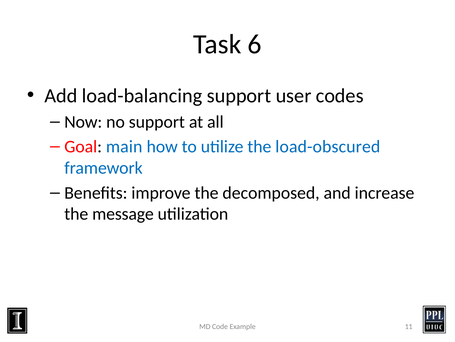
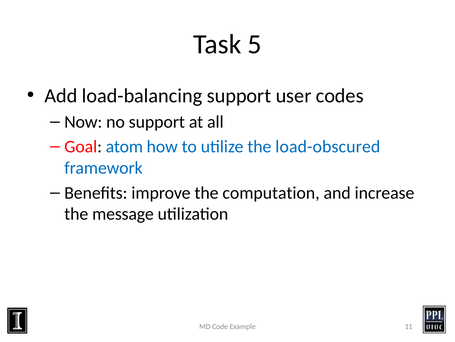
6: 6 -> 5 (255, 44)
main: main -> atom (124, 146)
decomposed: decomposed -> computation (271, 192)
